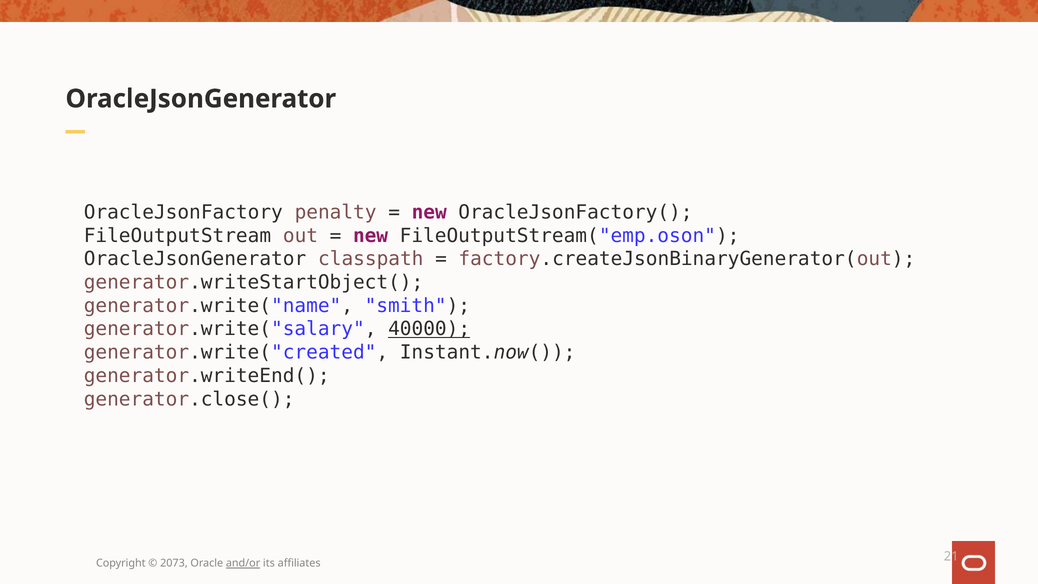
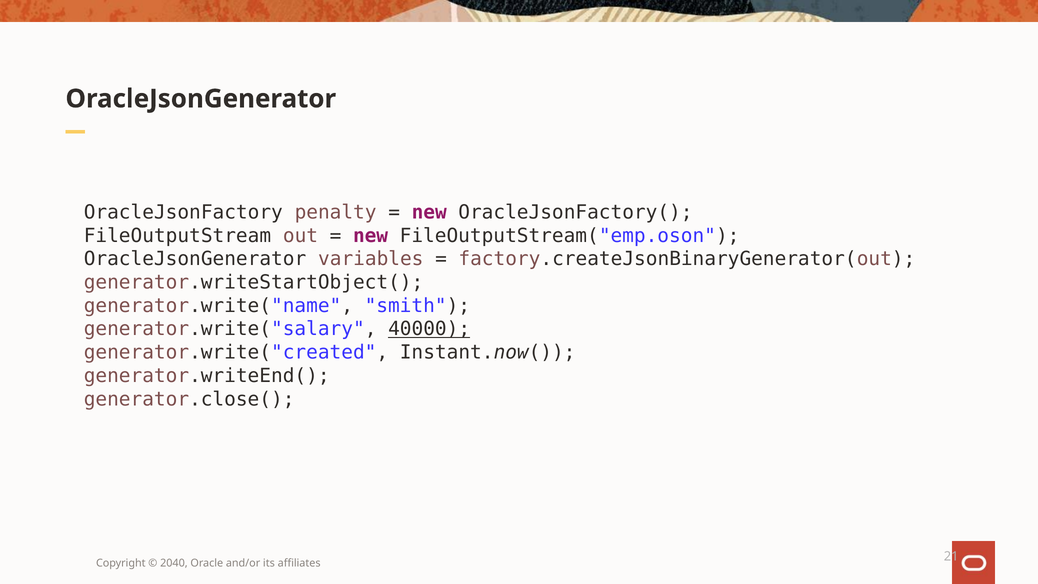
classpath: classpath -> variables (371, 259)
2073: 2073 -> 2040 (174, 563)
and/or underline: present -> none (243, 563)
